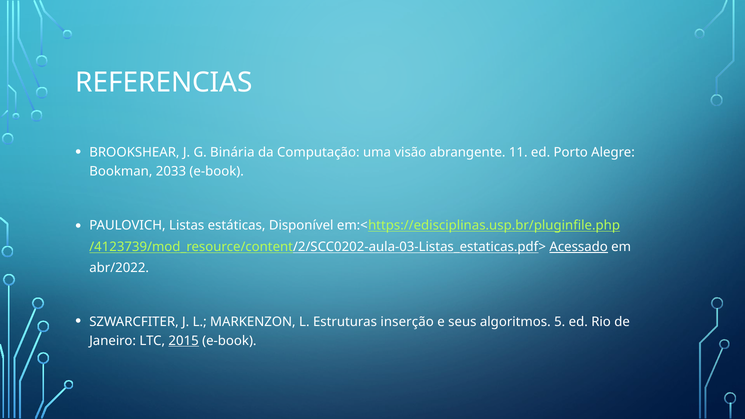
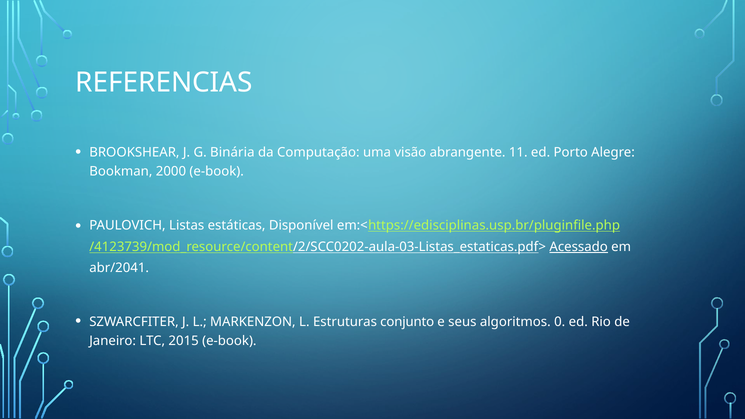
2033: 2033 -> 2000 (171, 171)
abr/2022: abr/2022 -> abr/2041 (119, 268)
inserção: inserção -> conjunto (407, 322)
5: 5 -> 0 (560, 322)
2015 underline: present -> none (184, 341)
